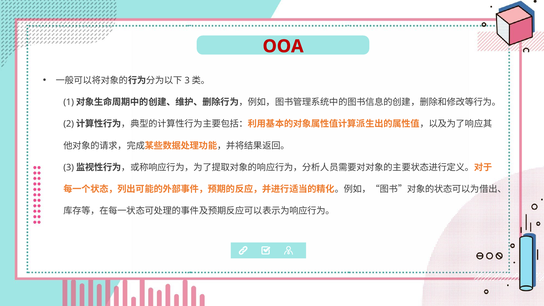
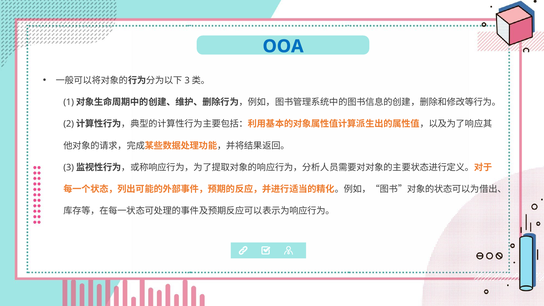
OOA colour: red -> blue (283, 46)
